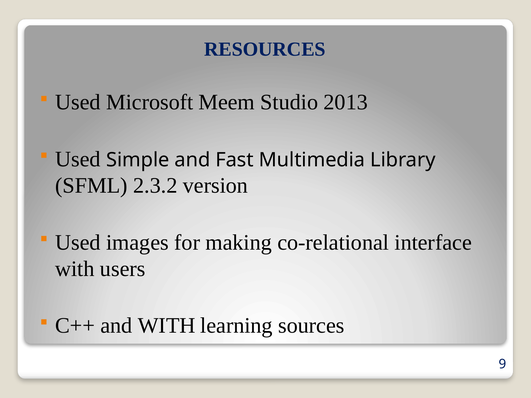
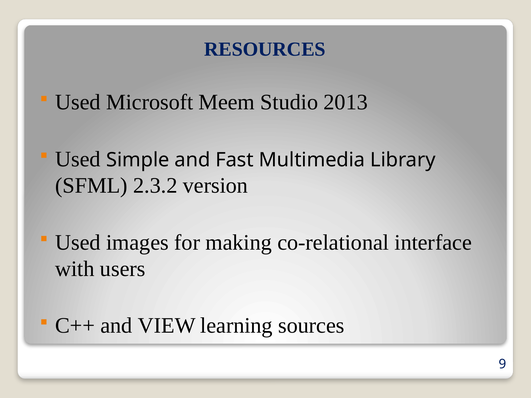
and WITH: WITH -> VIEW (167, 326)
